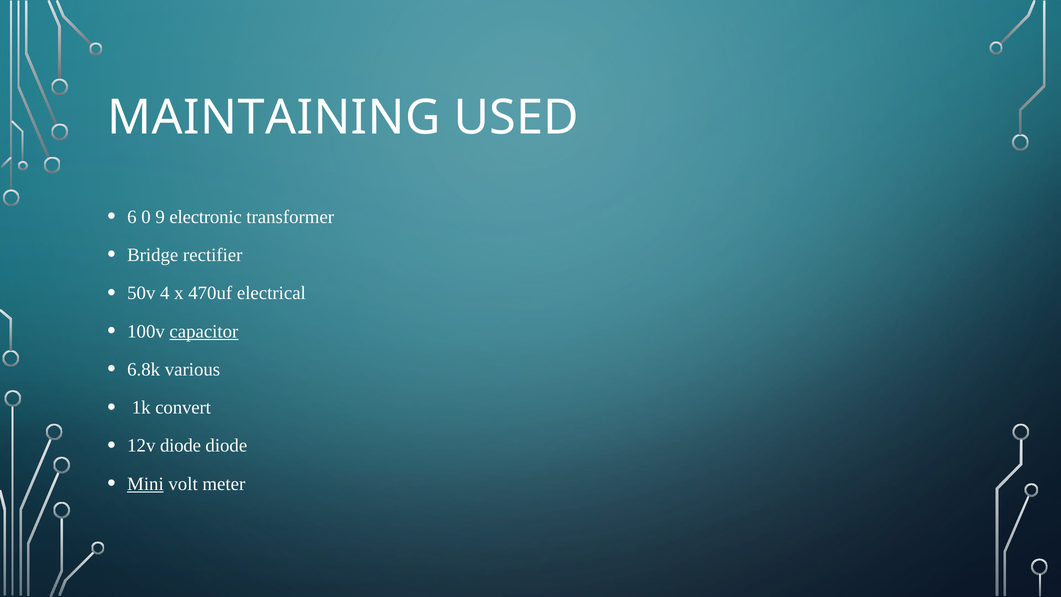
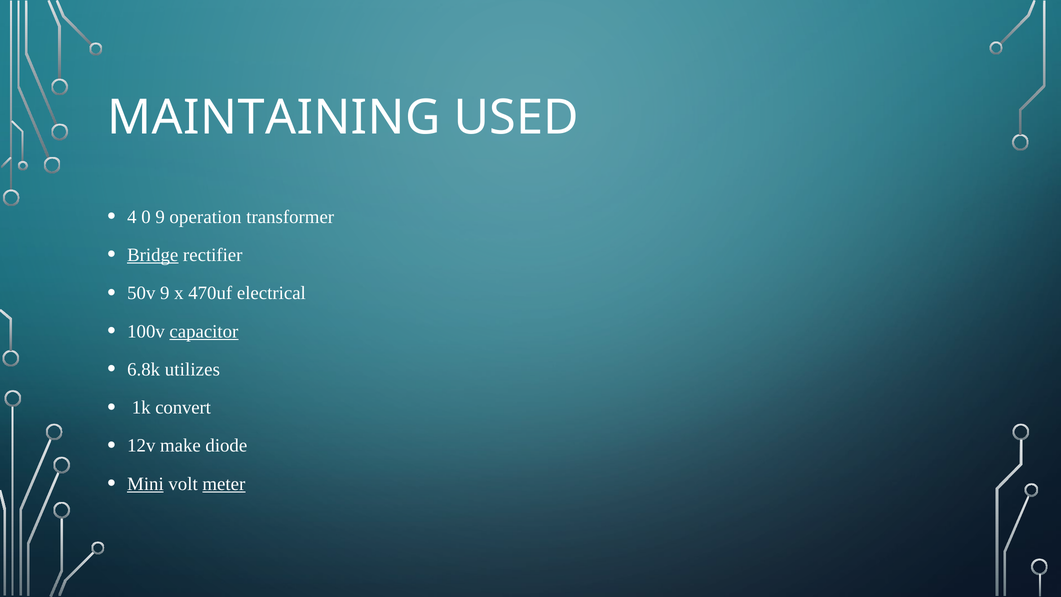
6: 6 -> 4 (132, 217)
electronic: electronic -> operation (205, 217)
Bridge underline: none -> present (153, 255)
50v 4: 4 -> 9 (165, 293)
various: various -> utilizes (192, 369)
12v diode: diode -> make (180, 446)
meter underline: none -> present (224, 484)
